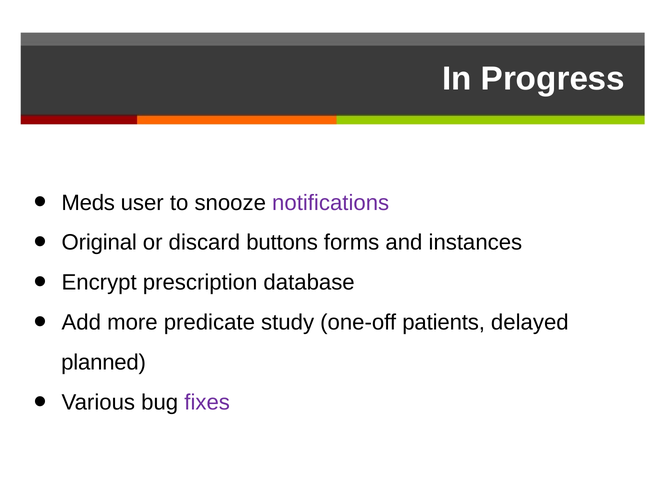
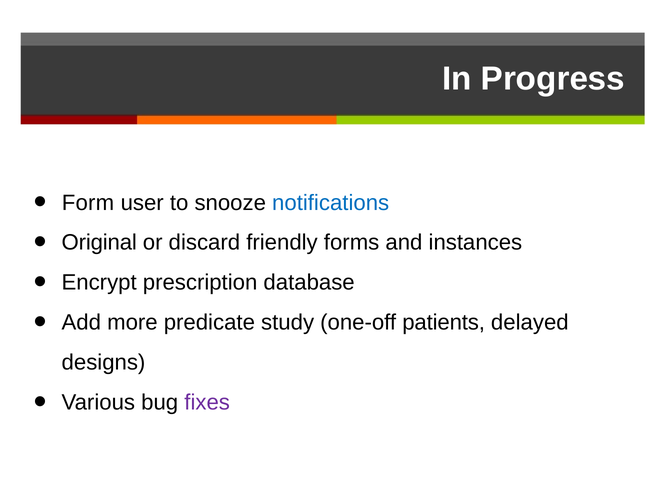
Meds: Meds -> Form (88, 203)
notifications colour: purple -> blue (331, 203)
buttons: buttons -> friendly (282, 243)
planned: planned -> designs (103, 362)
